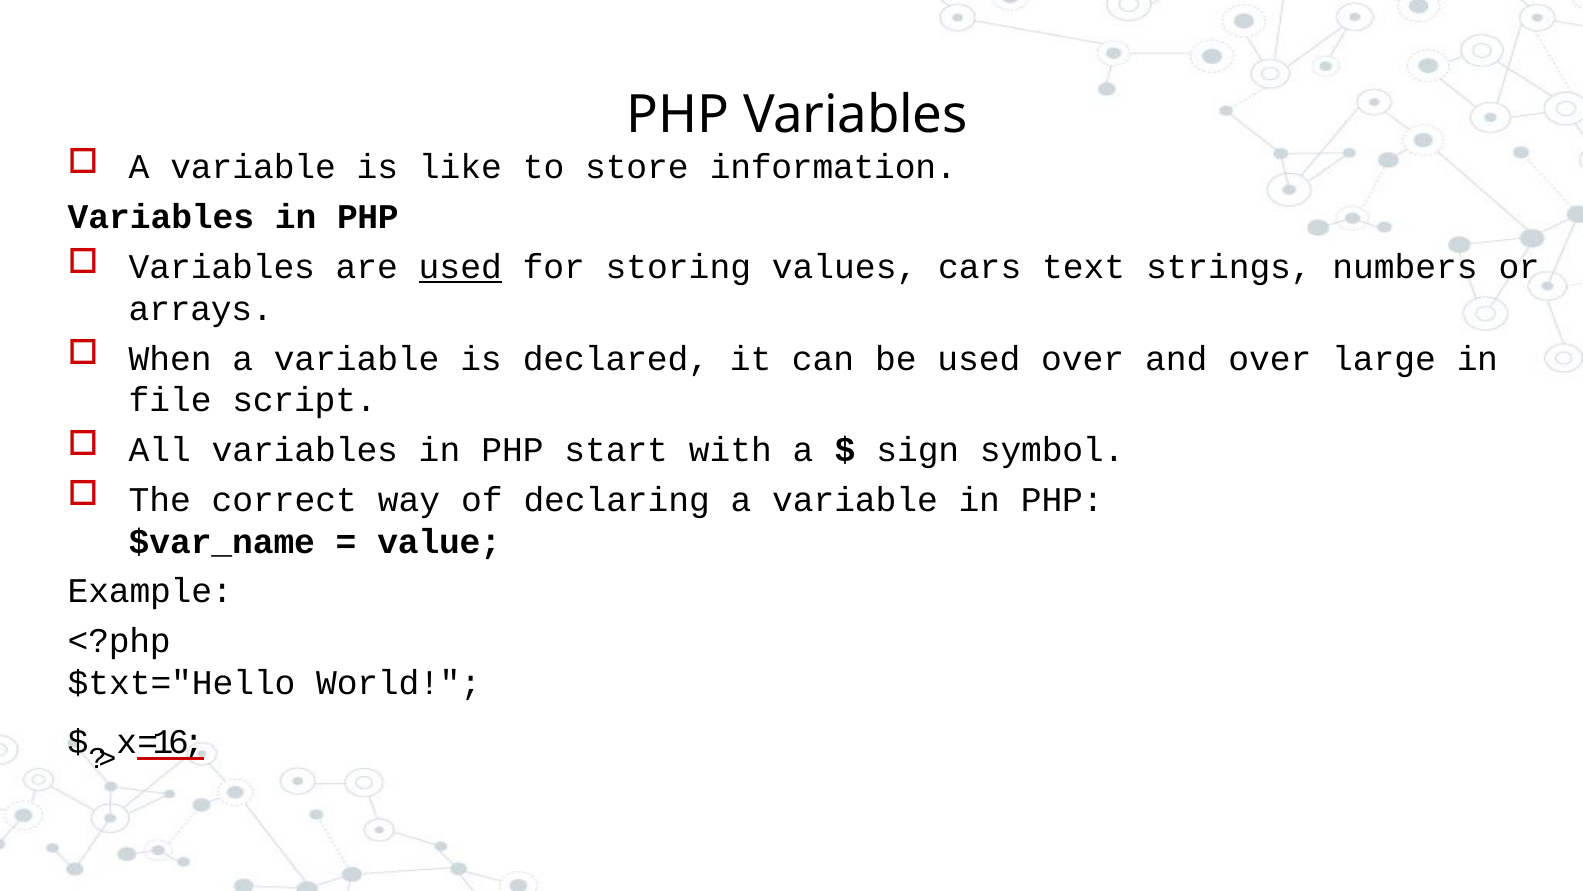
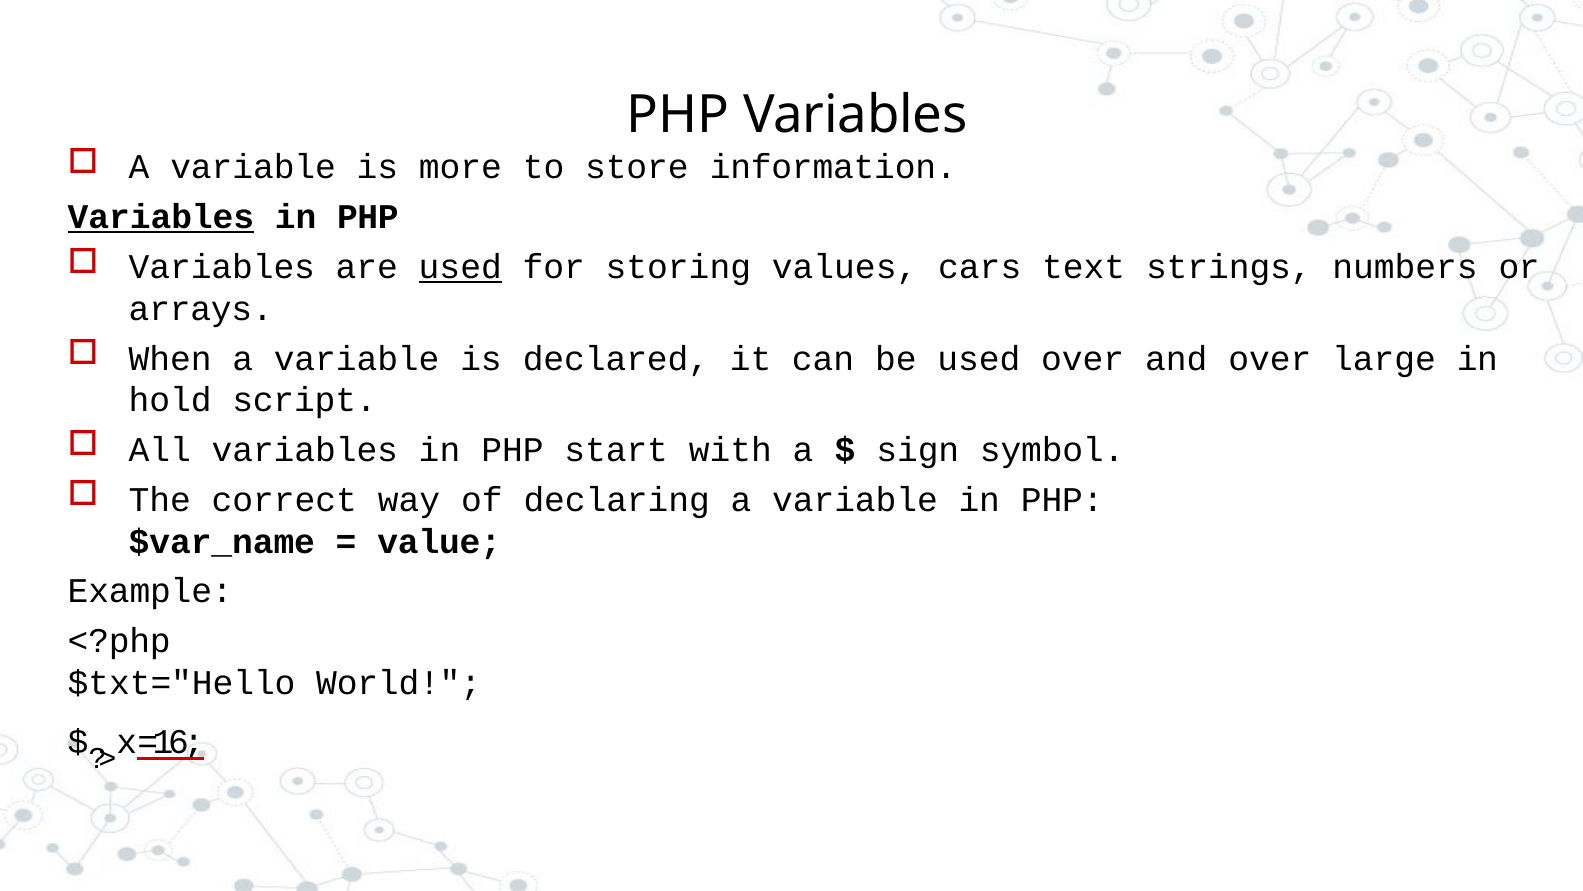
like: like -> more (460, 167)
Variables underline: none -> present (161, 217)
file: file -> hold (170, 400)
